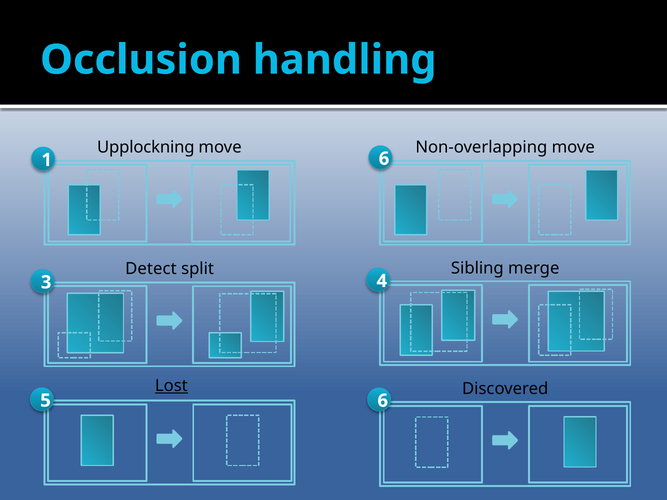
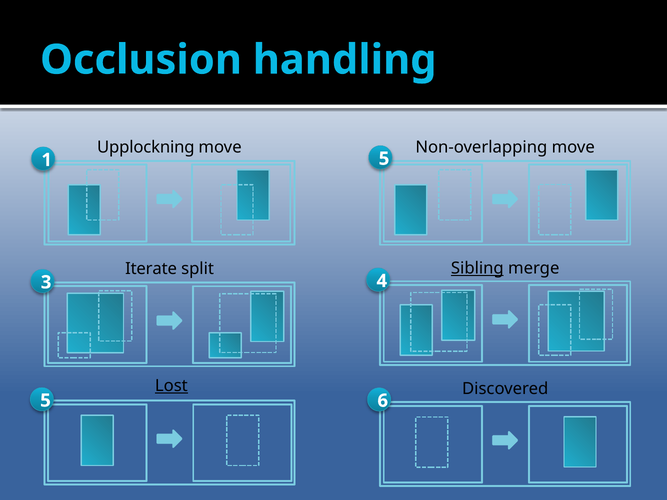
1 6: 6 -> 5 (384, 159)
Sibling underline: none -> present (477, 268)
Detect: Detect -> Iterate (151, 269)
